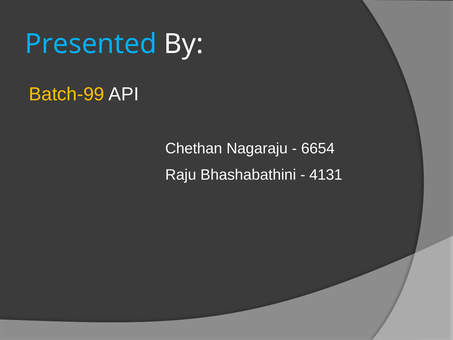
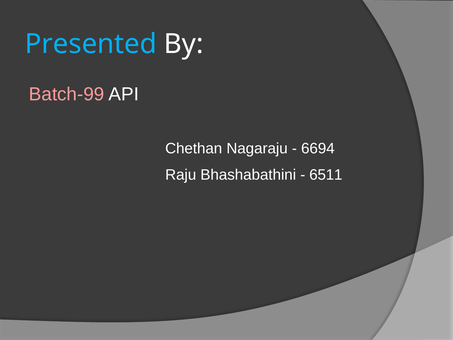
Batch-99 colour: yellow -> pink (67, 94)
6654: 6654 -> 6694 (318, 148)
4131: 4131 -> 6511 (326, 175)
